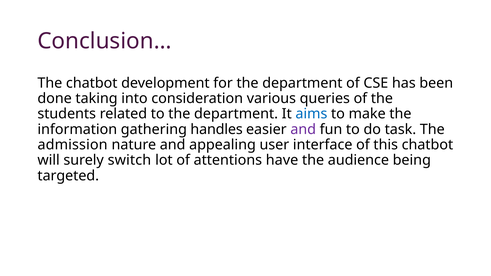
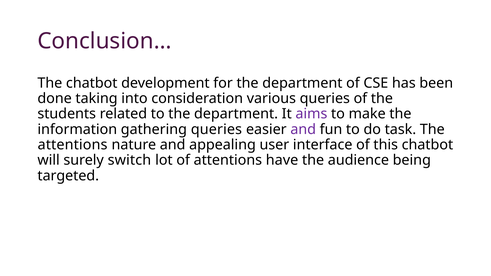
aims colour: blue -> purple (311, 114)
gathering handles: handles -> queries (216, 129)
admission: admission -> attentions (73, 145)
